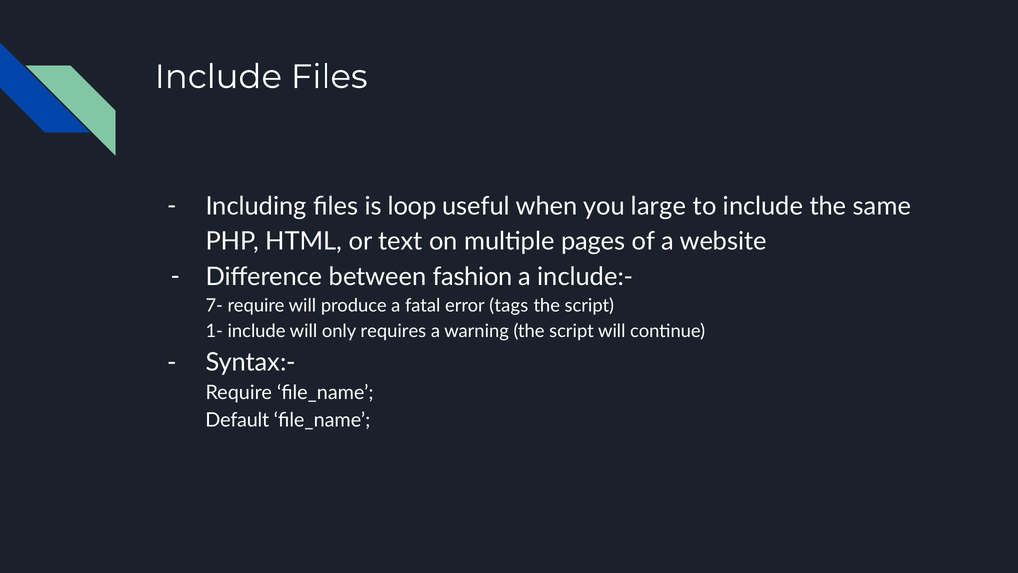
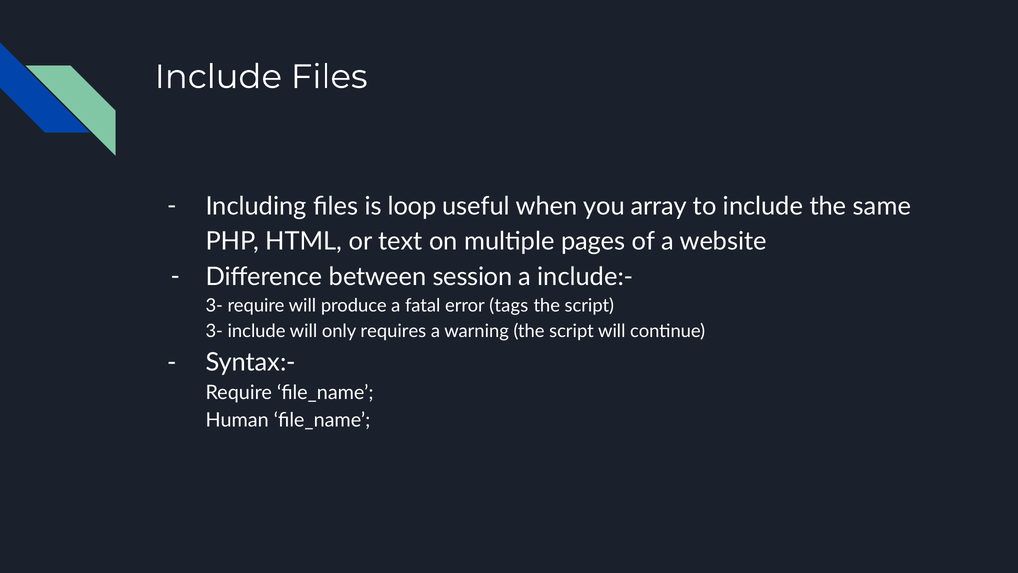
large: large -> array (659, 206)
fashion: fashion -> session (472, 277)
7-: 7- -> 3- (214, 306)
1-: 1- -> 3- (214, 331)
Default: Default -> Human (237, 420)
